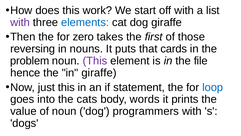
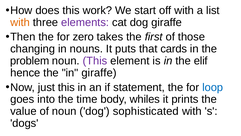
with colour: purple -> orange (20, 22)
elements colour: blue -> purple (85, 22)
reversing: reversing -> changing (33, 49)
file: file -> elif (201, 61)
cats: cats -> time (87, 99)
words: words -> whiles (145, 99)
programmers: programmers -> sophisticated (146, 111)
